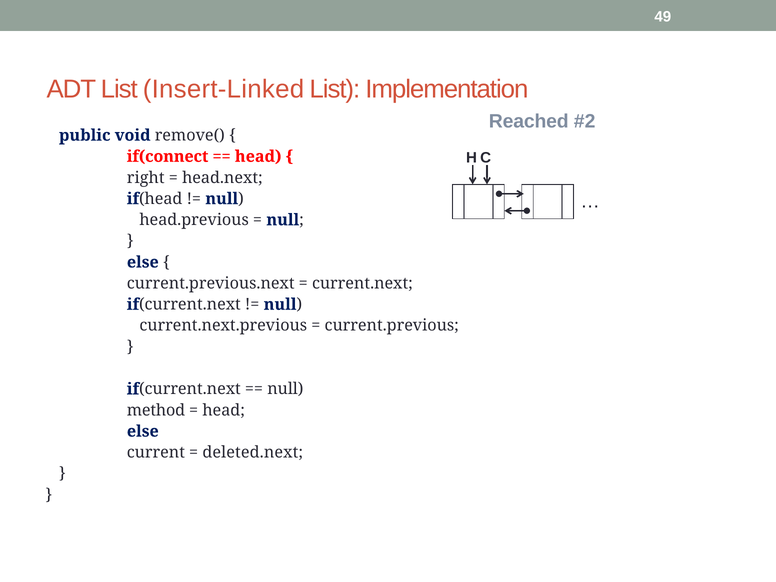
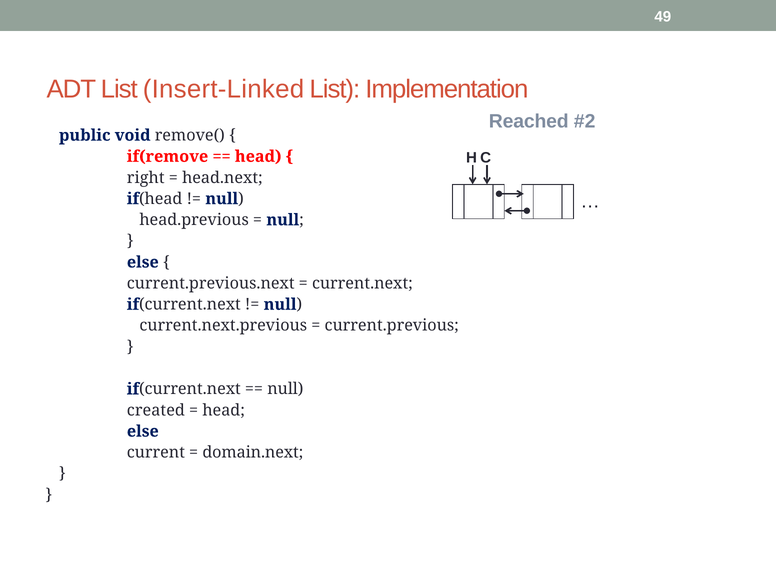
if(connect: if(connect -> if(remove (168, 157)
method: method -> created (156, 410)
deleted.next: deleted.next -> domain.next (253, 452)
